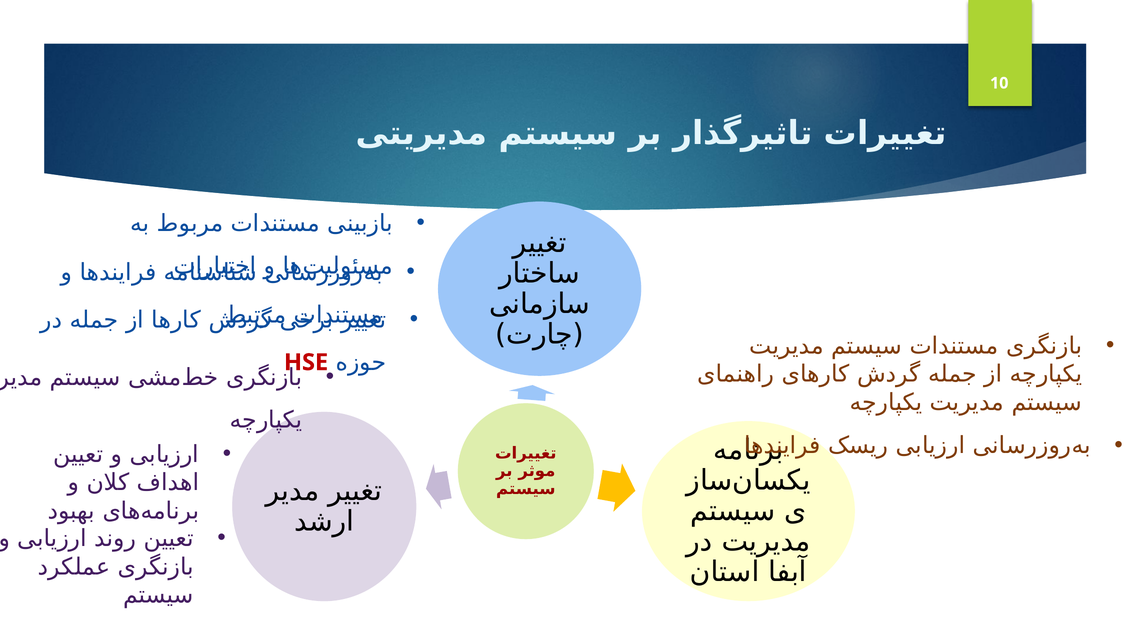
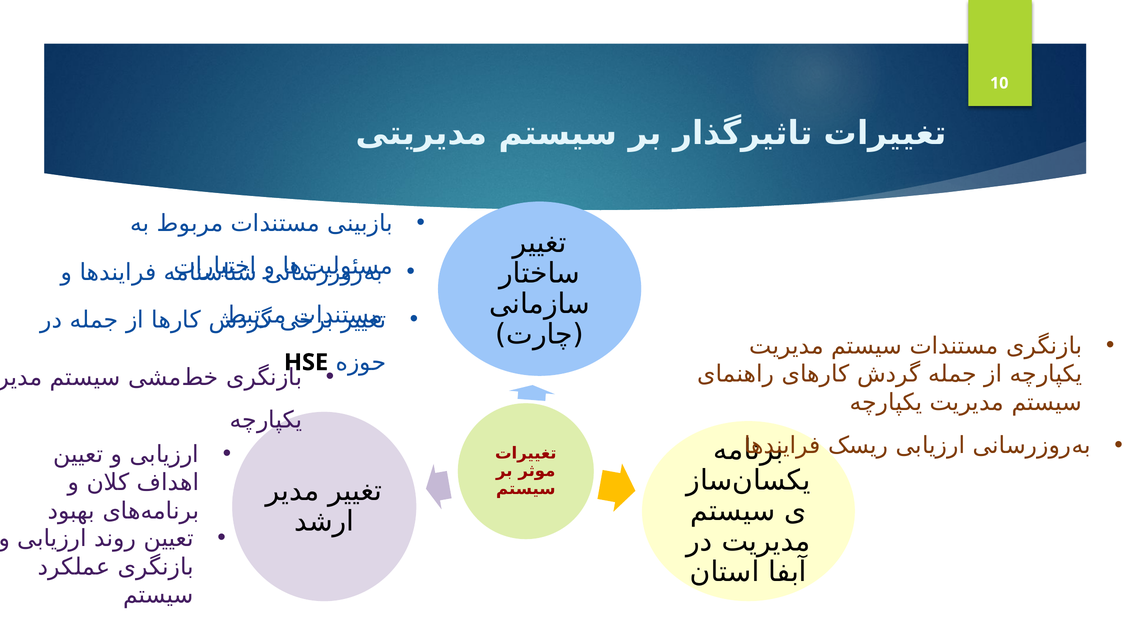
HSE colour: red -> black (306, 362)
